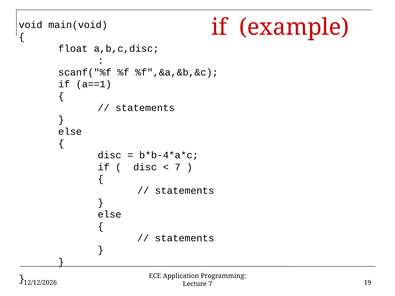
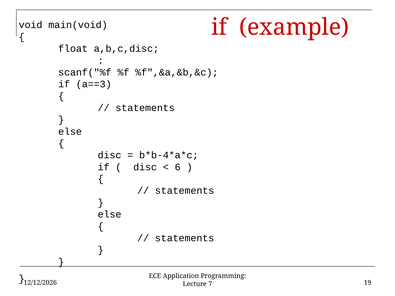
a==1: a==1 -> a==3 (94, 84)
7: 7 -> 6 (178, 167)
